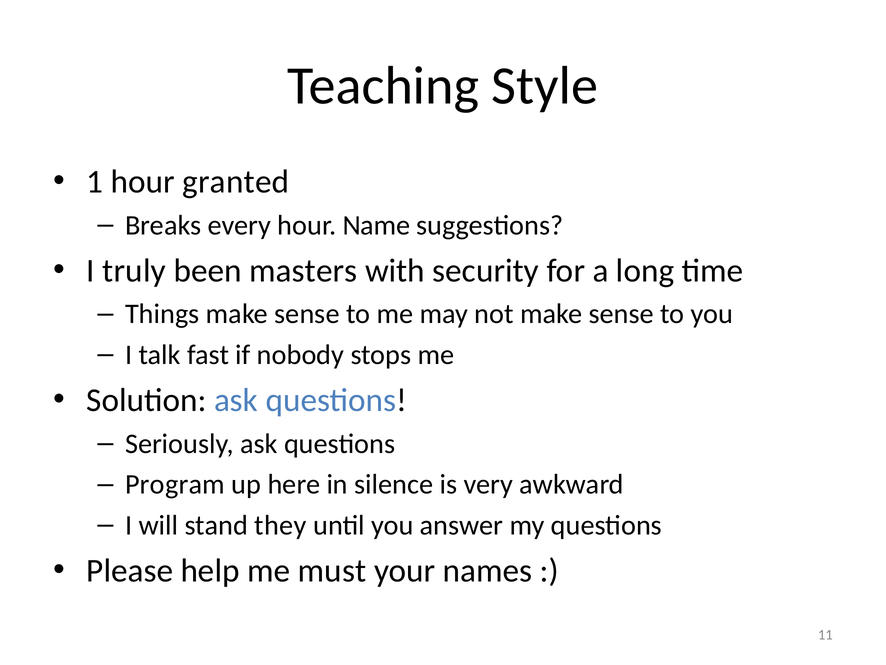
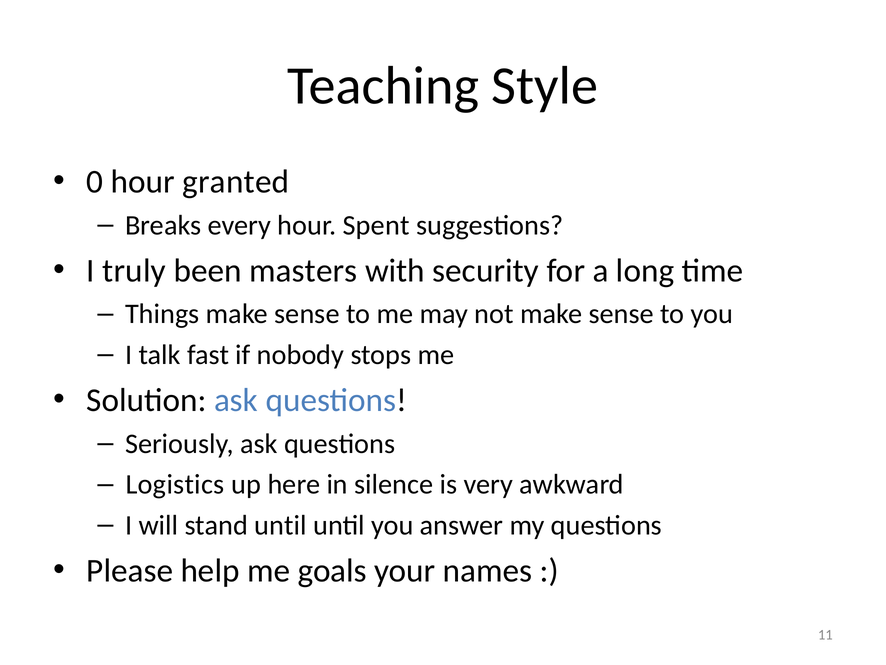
1: 1 -> 0 (95, 182)
Name: Name -> Spent (376, 225)
Program: Program -> Logistics (175, 484)
stand they: they -> until (280, 525)
must: must -> goals (332, 570)
